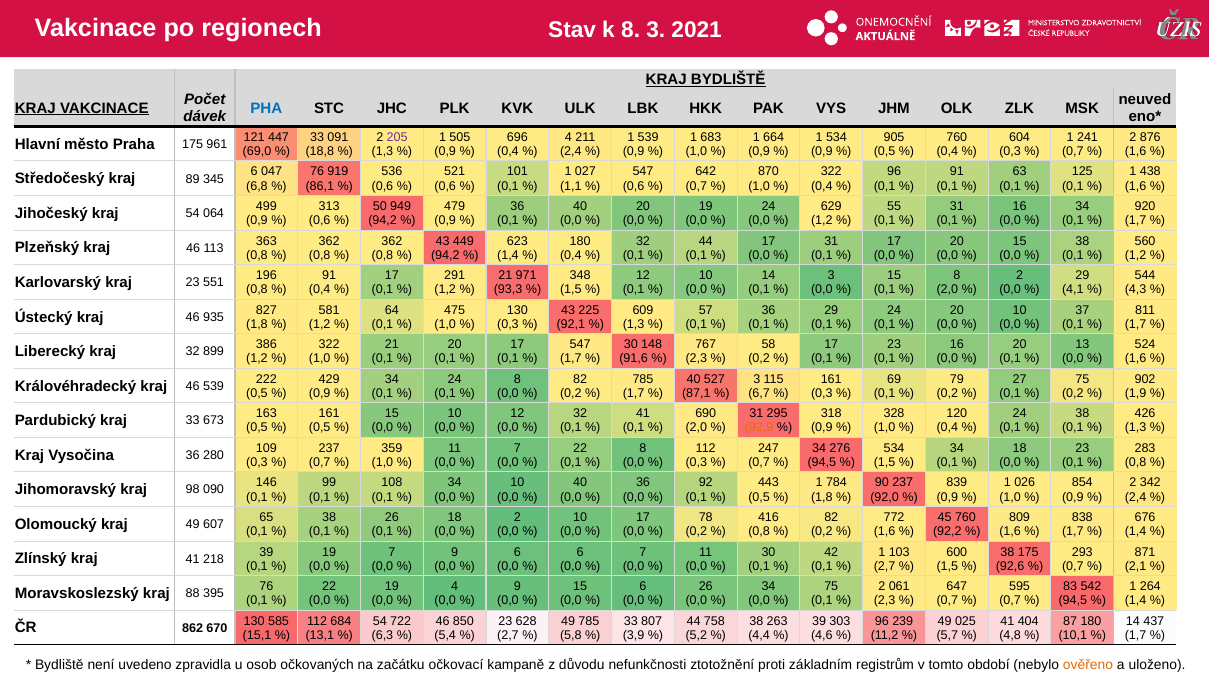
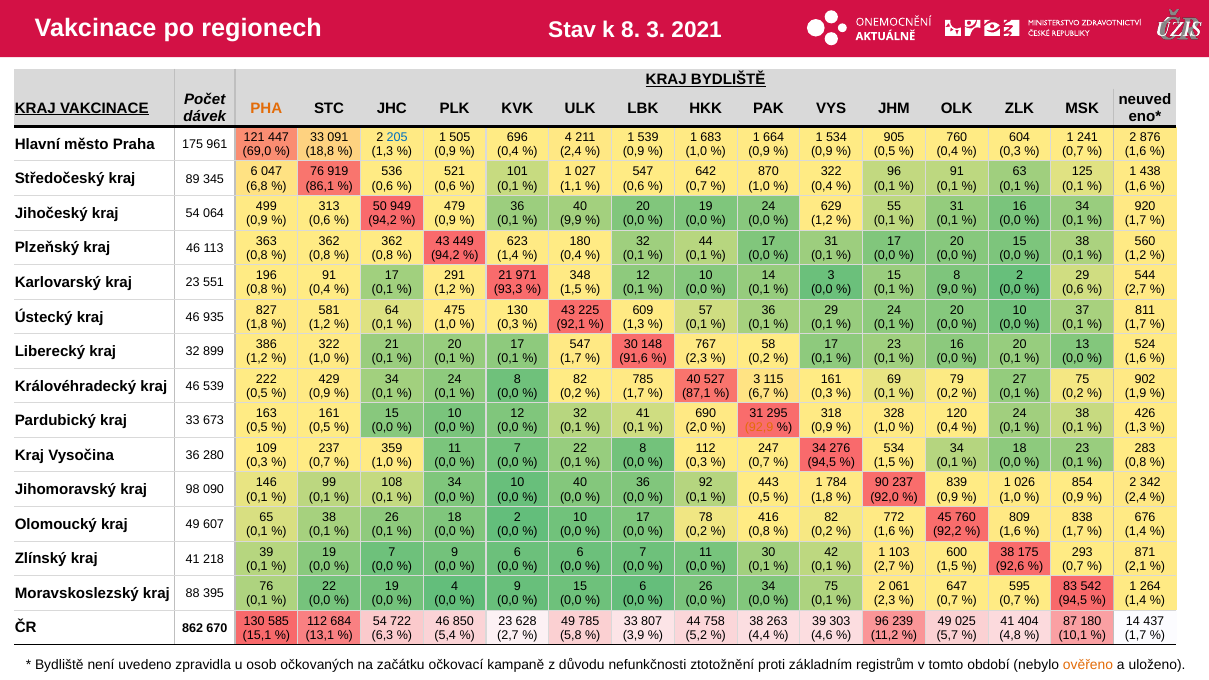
PHA colour: blue -> orange (266, 108)
205 colour: purple -> blue (397, 137)
0,0: 0,0 -> 9,9 (571, 220)
2,0: 2,0 -> 9,0 (947, 290)
4,1: 4,1 -> 0,6 (1073, 290)
4,3: 4,3 -> 2,7 (1136, 290)
